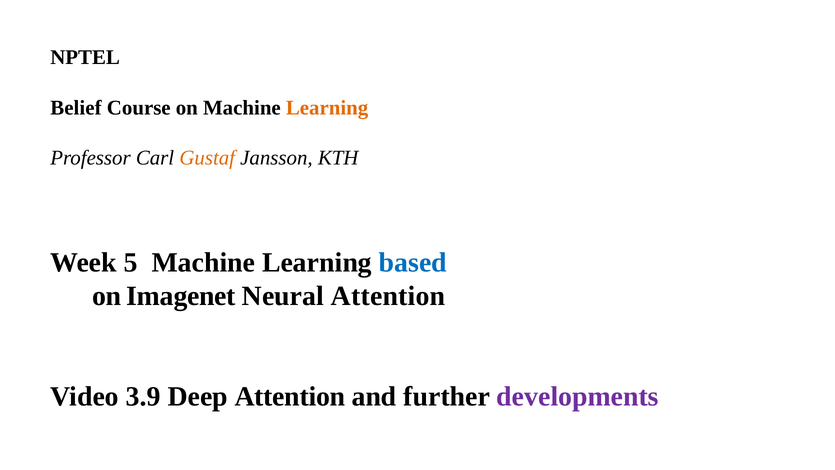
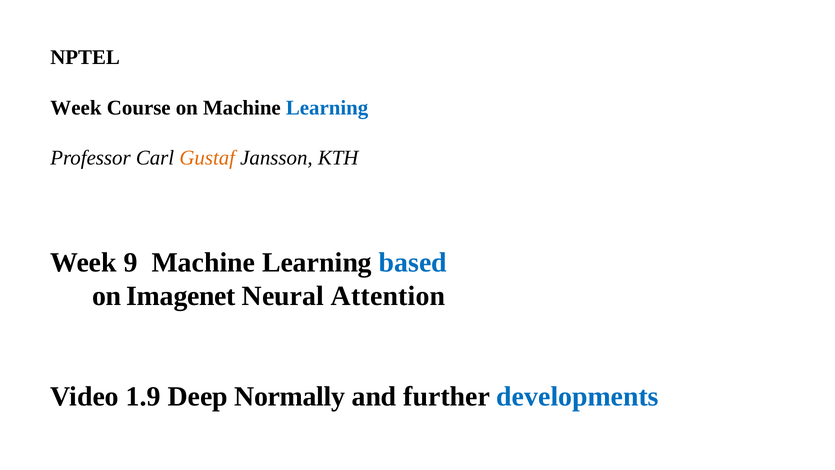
Belief: Belief -> Week (76, 108)
Learning colour: orange -> blue (327, 108)
5: 5 -> 9 (131, 263)
3.9: 3.9 -> 1.9 (143, 396)
Deep Attention: Attention -> Normally (290, 396)
developments colour: purple -> blue (578, 396)
